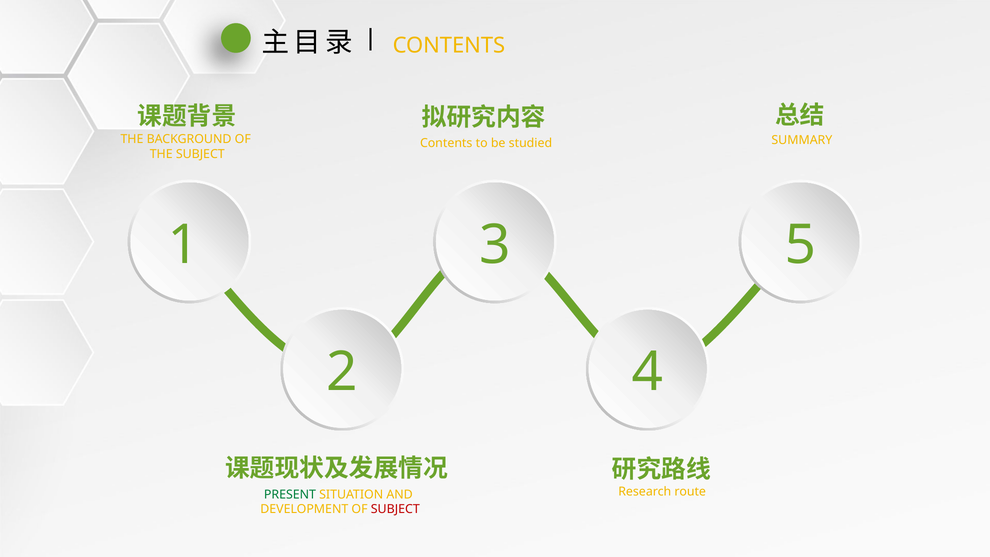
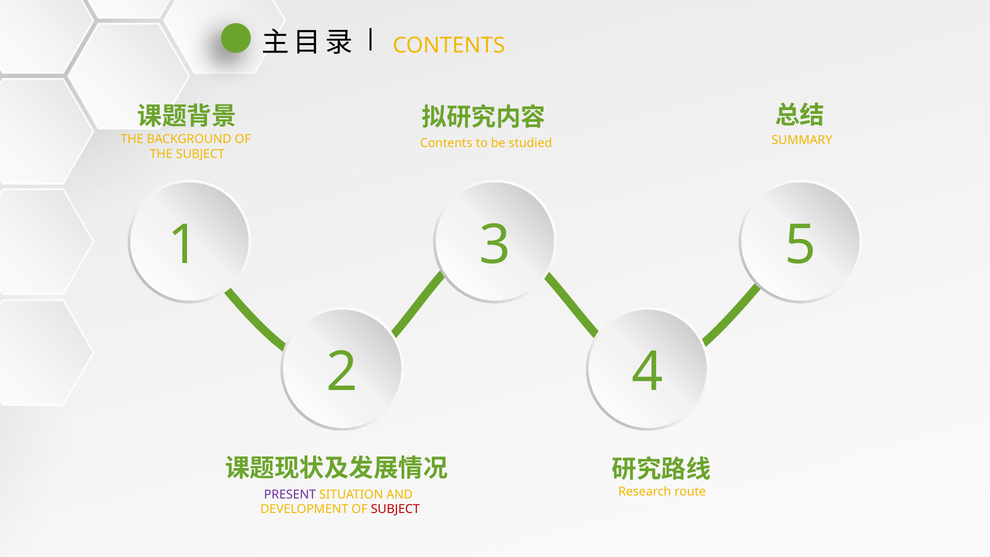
PRESENT colour: green -> purple (290, 494)
